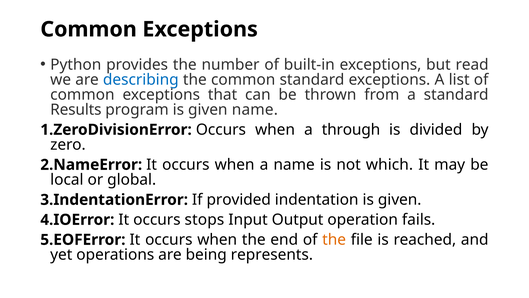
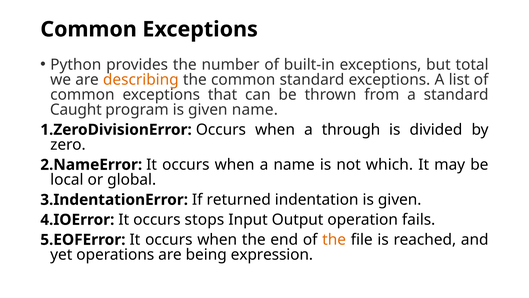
read: read -> total (472, 65)
describing colour: blue -> orange (141, 80)
Results: Results -> Caught (76, 110)
provided: provided -> returned (239, 199)
represents: represents -> expression (272, 254)
